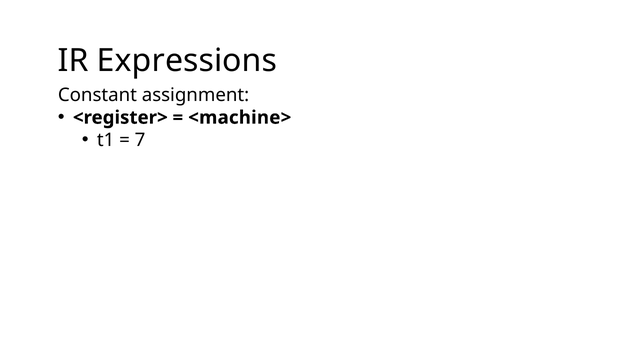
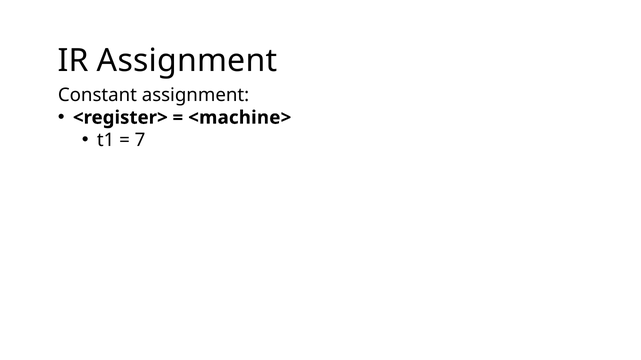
IR Expressions: Expressions -> Assignment (187, 61)
